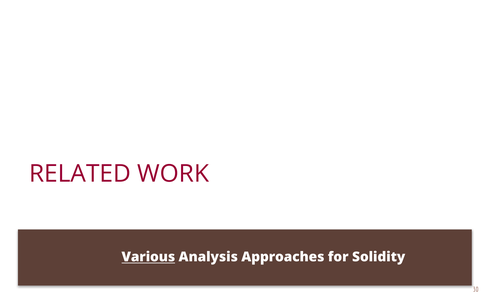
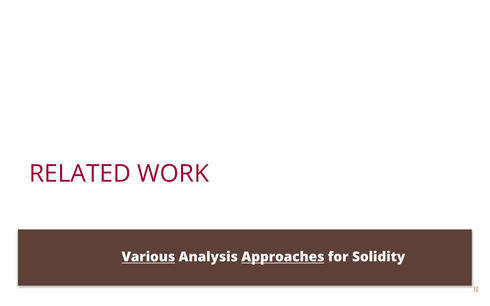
Approaches underline: none -> present (283, 257)
